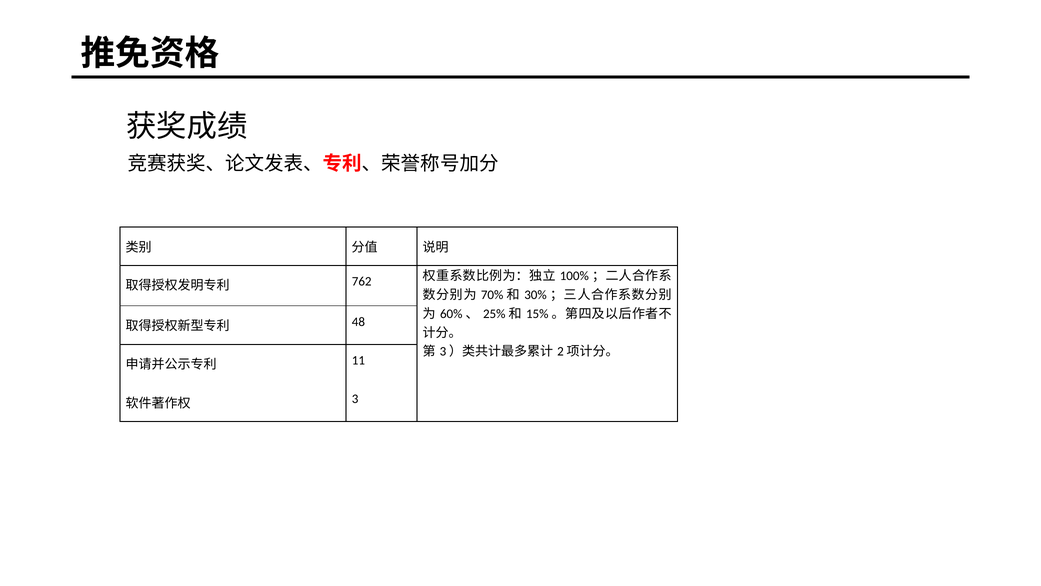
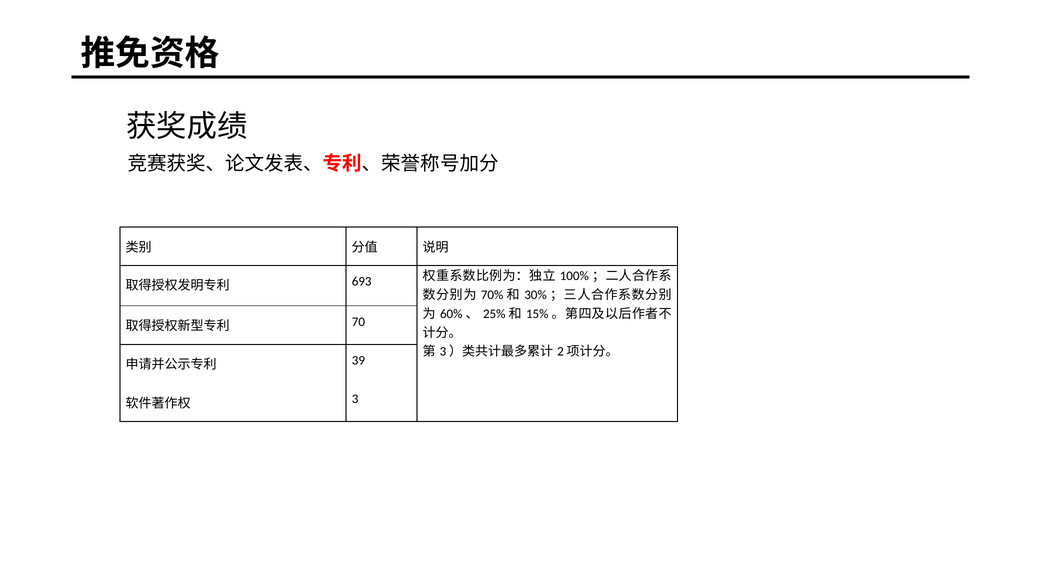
762: 762 -> 693 (362, 281)
48: 48 -> 70 (358, 321)
11: 11 -> 39 (358, 360)
